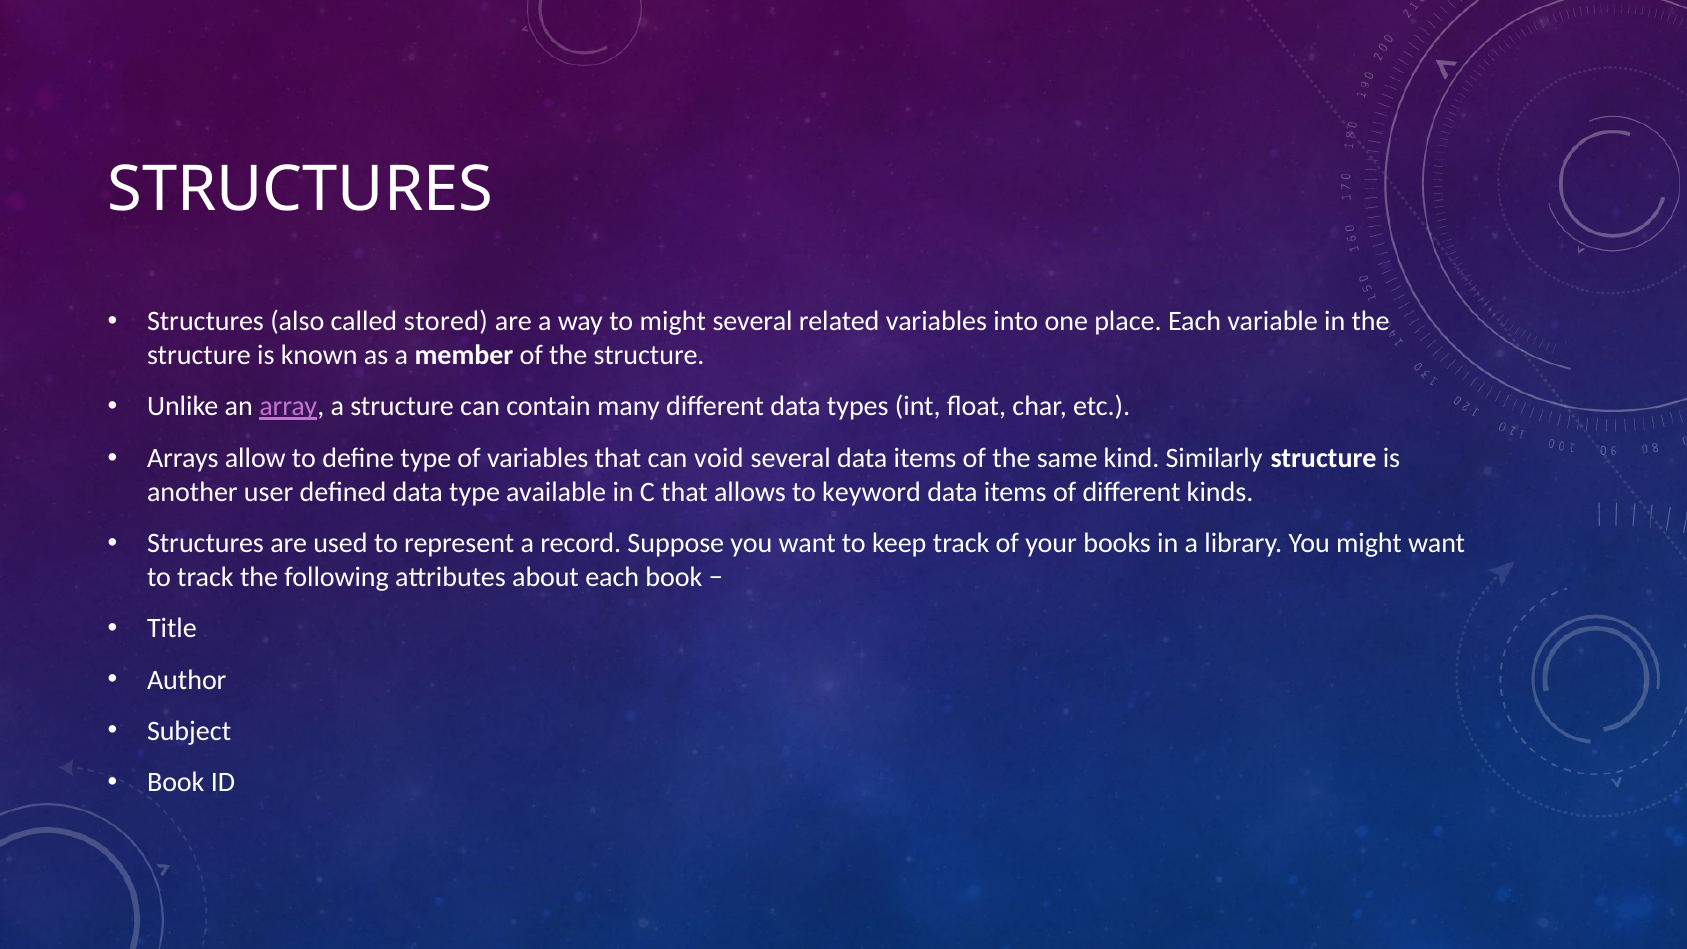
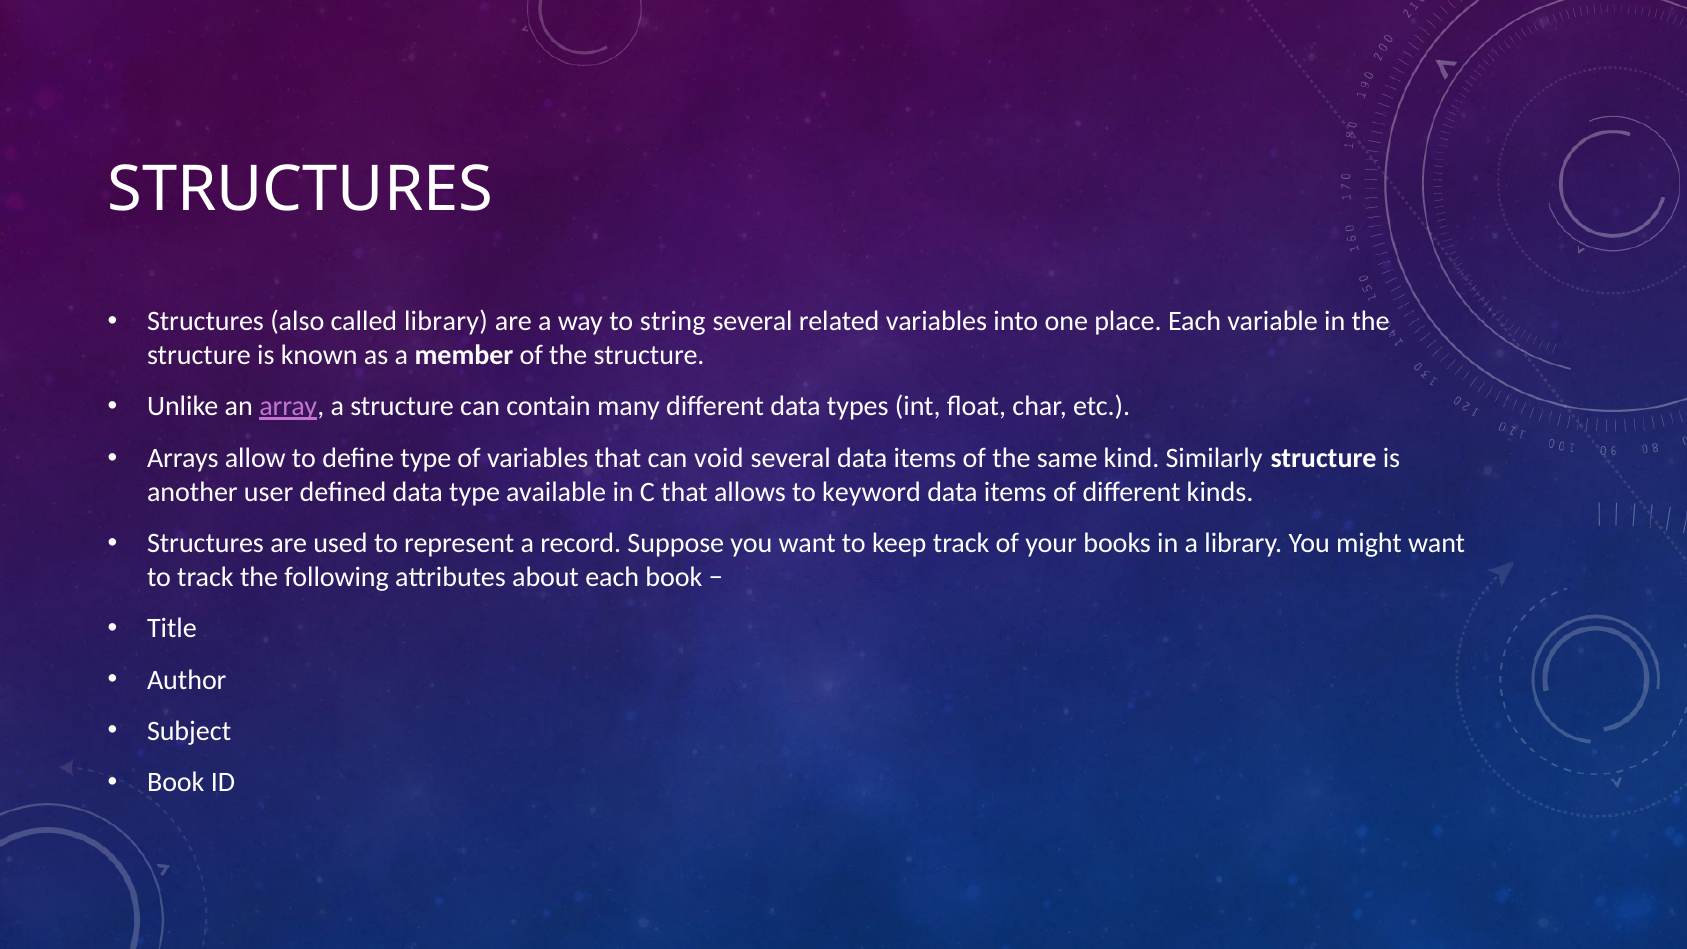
called stored: stored -> library (446, 321)
to might: might -> string (673, 321)
